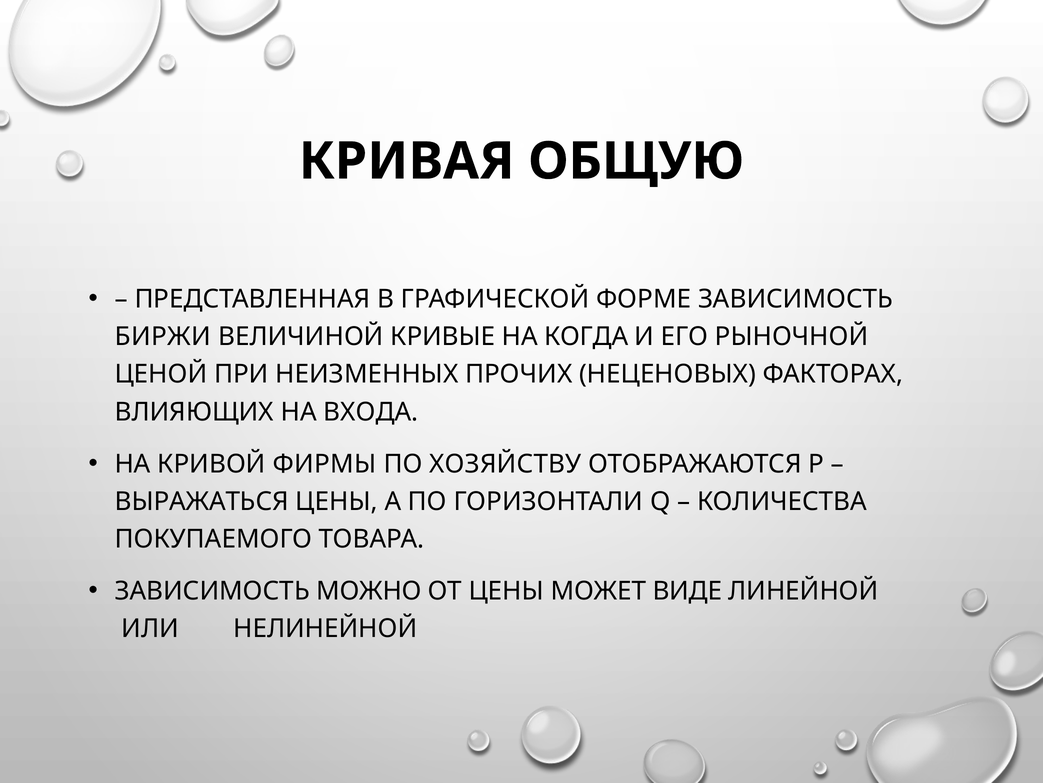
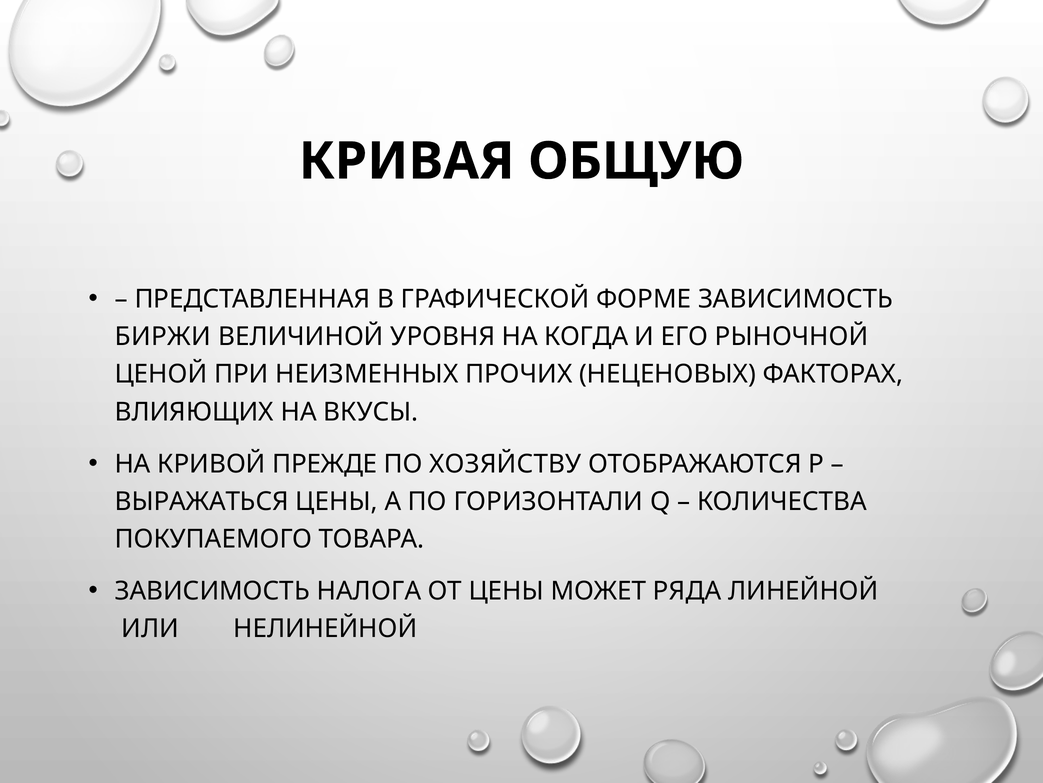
КРИВЫЕ: КРИВЫЕ -> УРОВНЯ (443, 336)
ВХОДА: ВХОДА -> ВКУСЫ (371, 412)
ФИРМЫ: ФИРМЫ -> ПРЕЖДЕ (325, 464)
МОЖНО: МОЖНО -> НАЛОГА (369, 591)
ВИДЕ: ВИДЕ -> РЯДА (687, 591)
